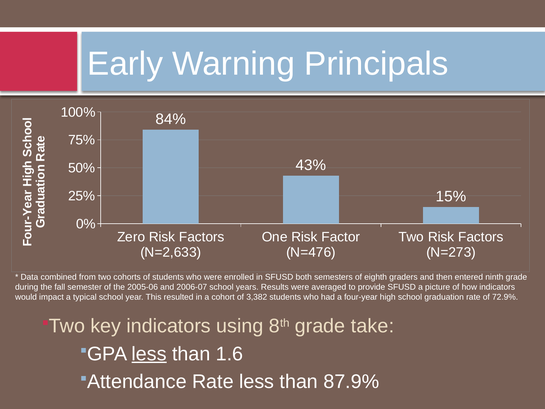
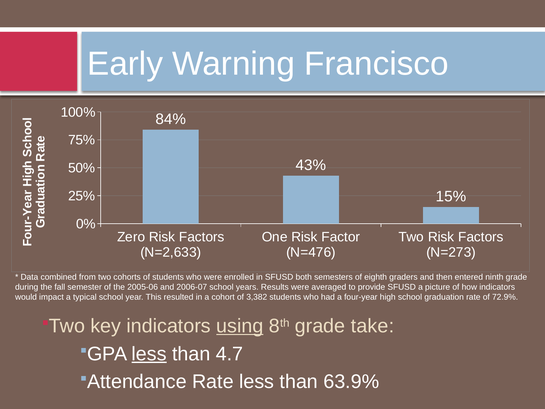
Principals: Principals -> Francisco (376, 64)
using underline: none -> present (240, 326)
1.6: 1.6 -> 4.7 (229, 354)
87.9%: 87.9% -> 63.9% (351, 382)
